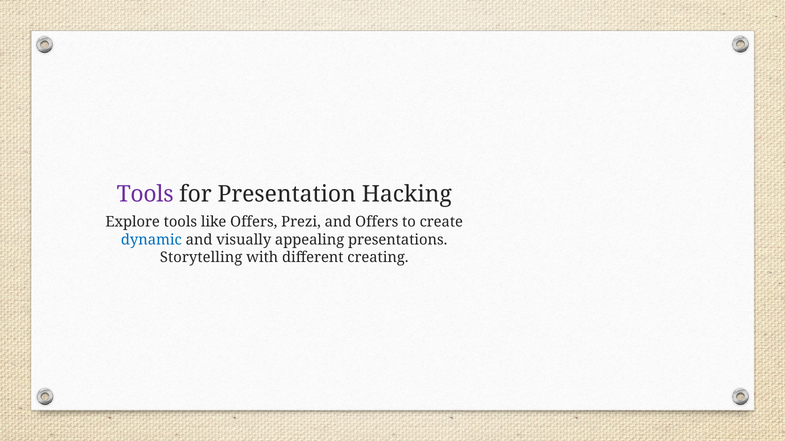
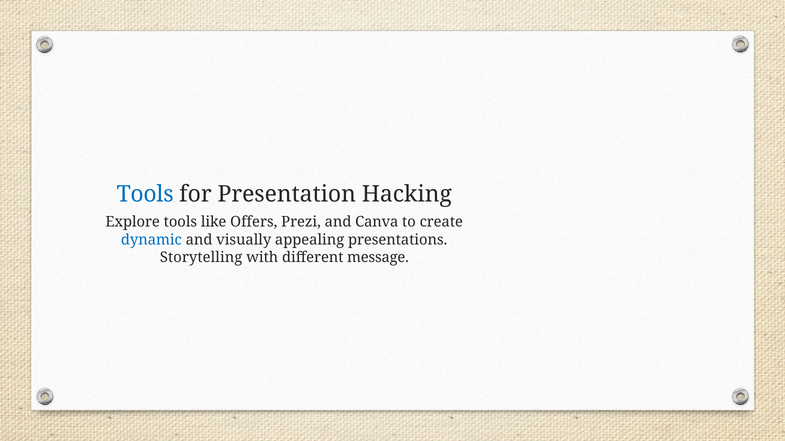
Tools colour: purple -> blue (145, 194)
and Offers: Offers -> Canva (377, 222)
creating: creating -> message (378, 258)
